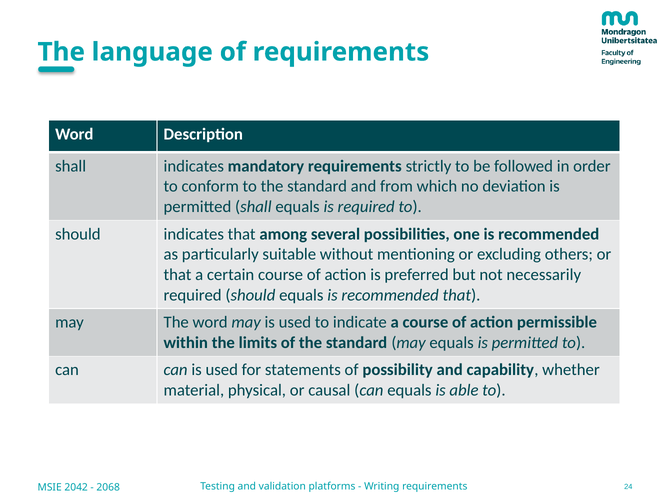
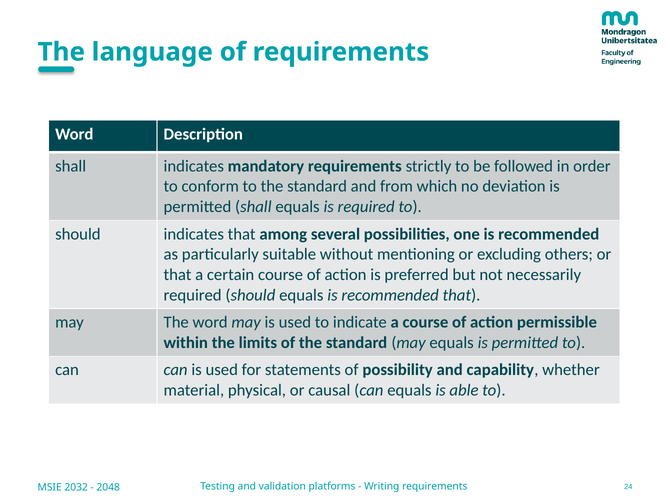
2042: 2042 -> 2032 (76, 488)
2068: 2068 -> 2048 (108, 488)
